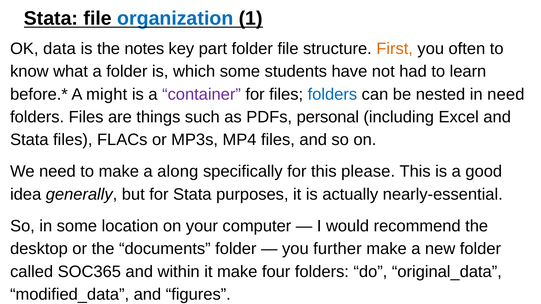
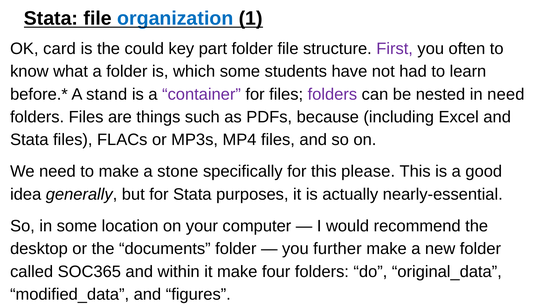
data: data -> card (59, 49)
notes: notes -> could (144, 49)
First colour: orange -> purple (395, 49)
might: might -> stand (107, 94)
folders colour: blue -> purple (332, 94)
personal: personal -> because (328, 117)
along: along -> stone (178, 172)
